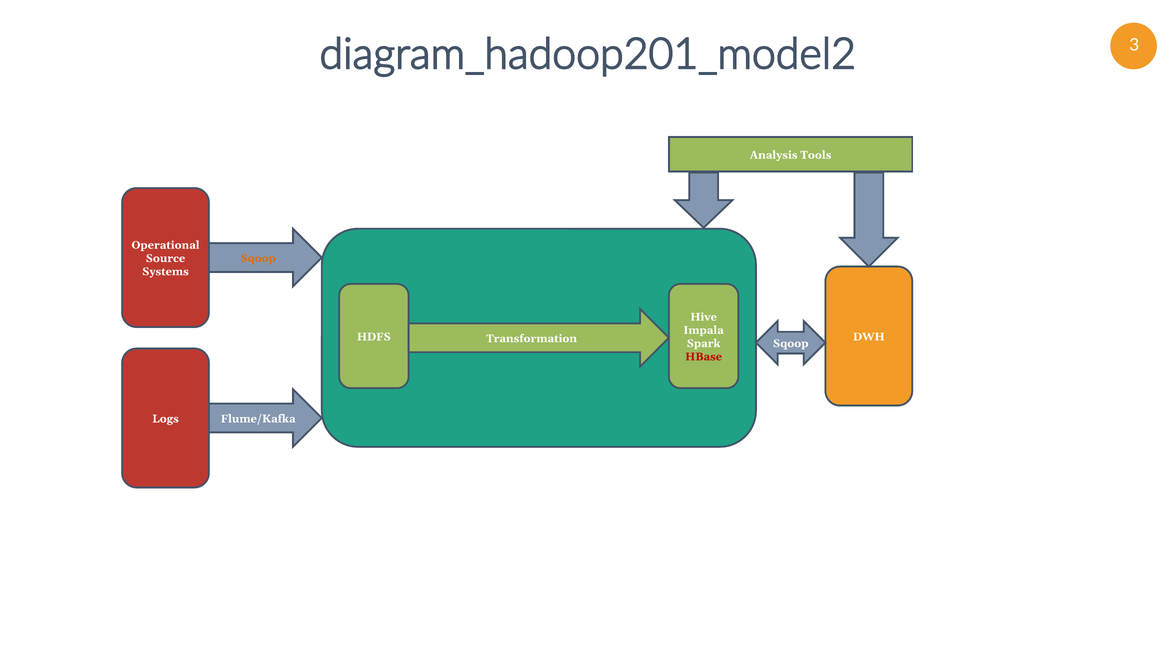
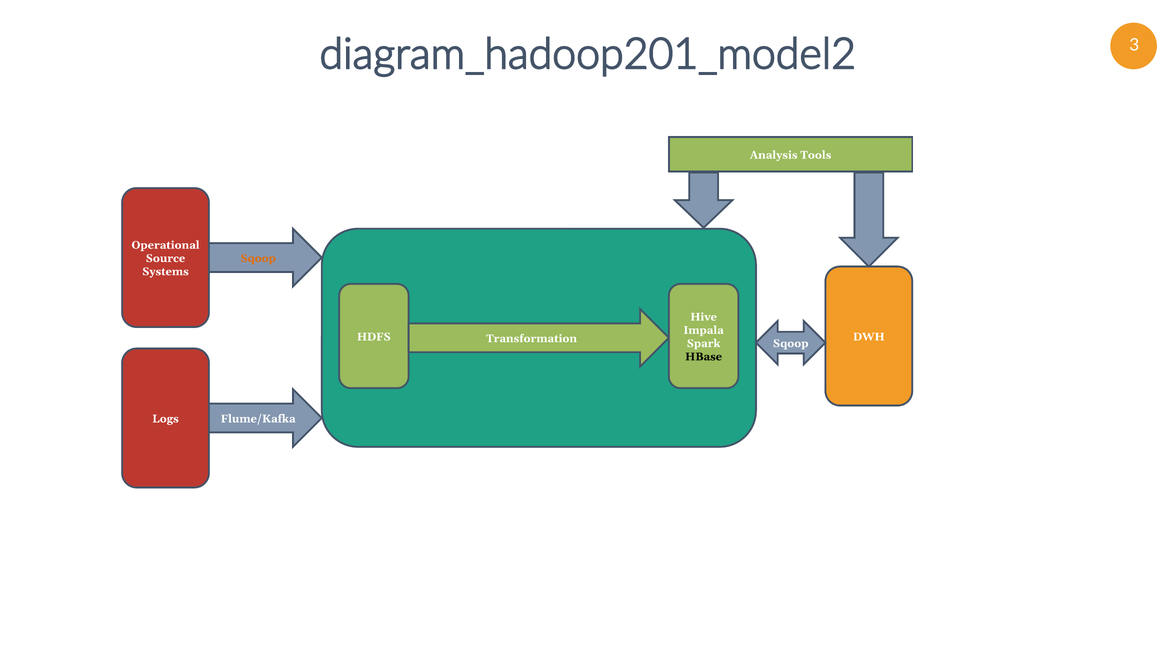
HBase colour: red -> black (704, 356)
